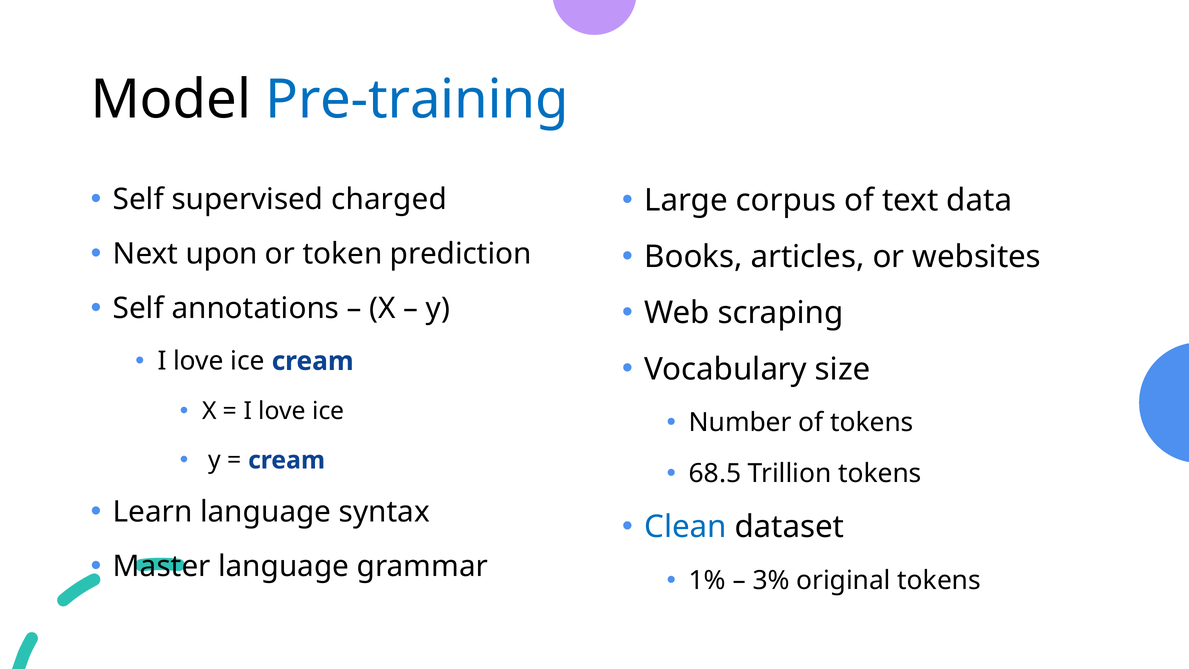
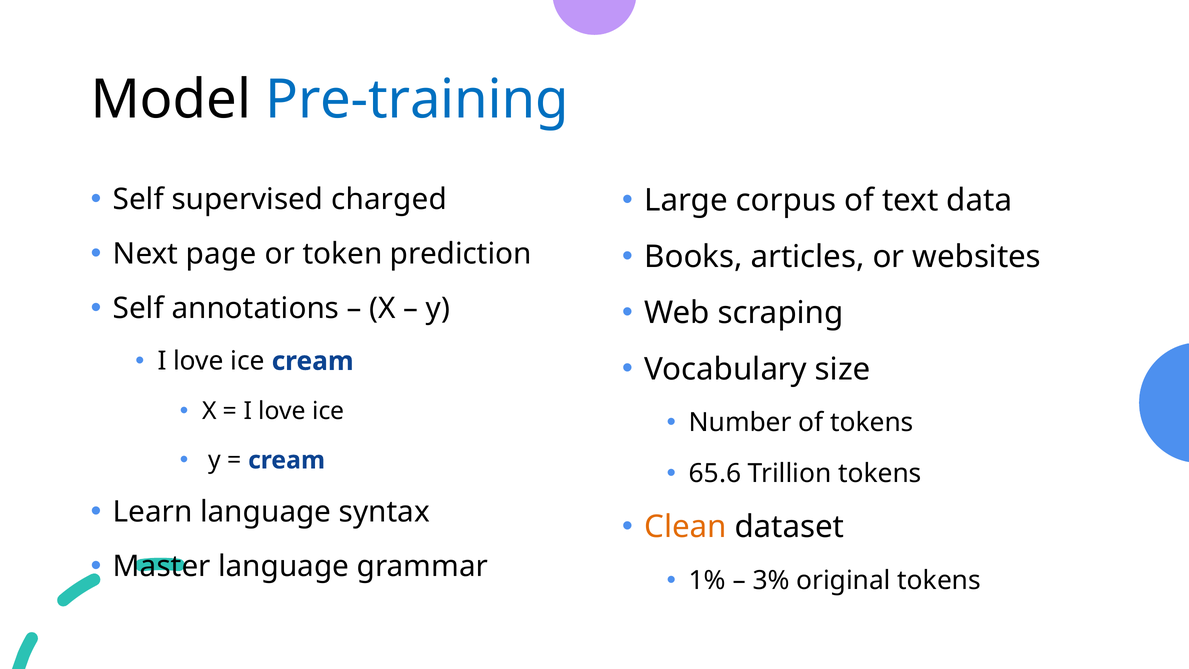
upon: upon -> page (221, 254)
68.5: 68.5 -> 65.6 (715, 473)
Clean colour: blue -> orange (685, 527)
